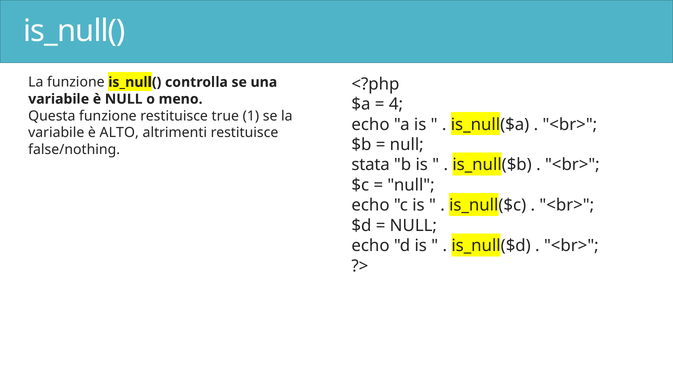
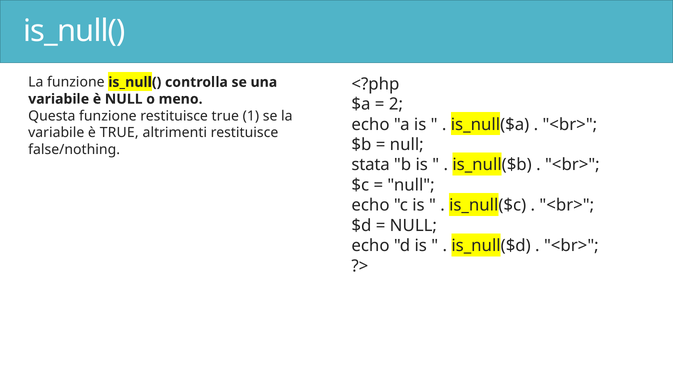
4: 4 -> 2 (396, 104)
è ALTO: ALTO -> TRUE (119, 133)
